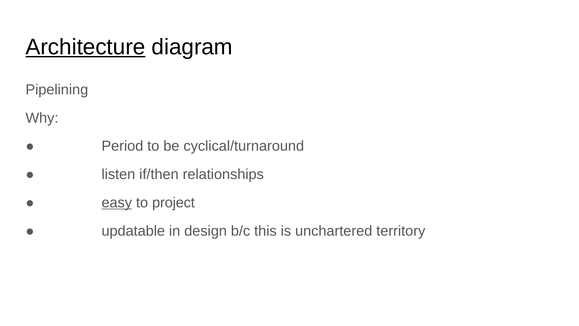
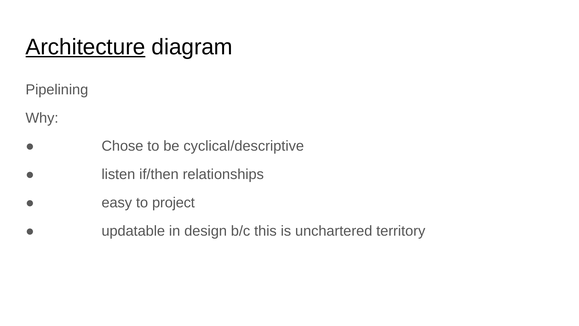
Period: Period -> Chose (122, 146)
cyclical/turnaround: cyclical/turnaround -> cyclical/descriptive (244, 146)
easy underline: present -> none (117, 203)
